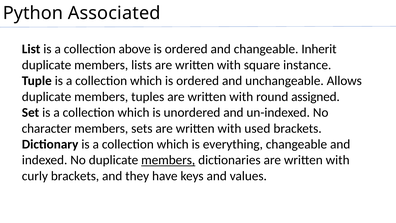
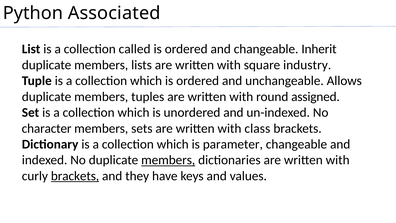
above: above -> called (135, 49)
instance: instance -> industry (307, 65)
used: used -> class (257, 128)
everything: everything -> parameter (233, 144)
brackets underline: none -> present (75, 176)
